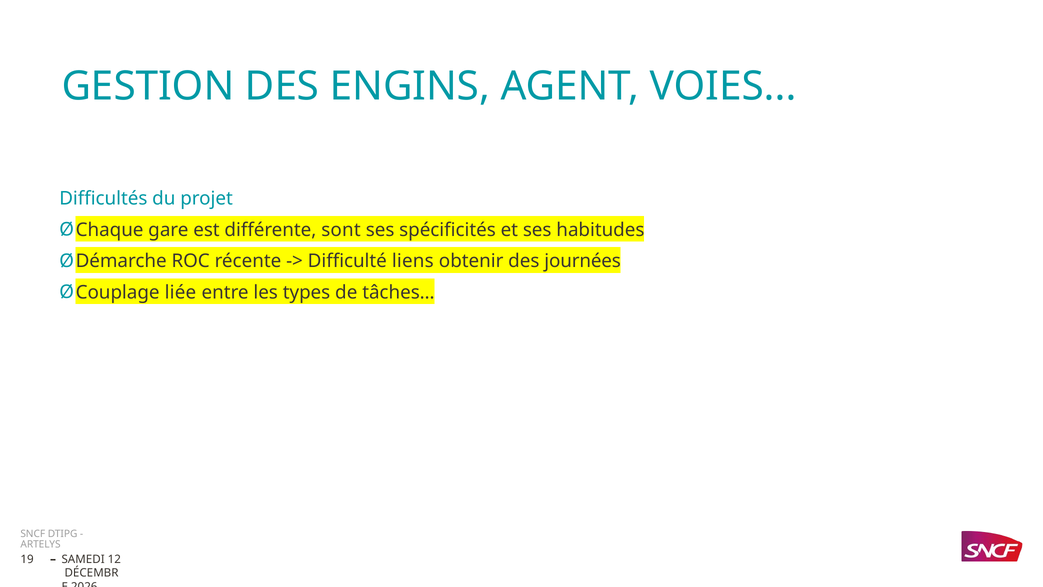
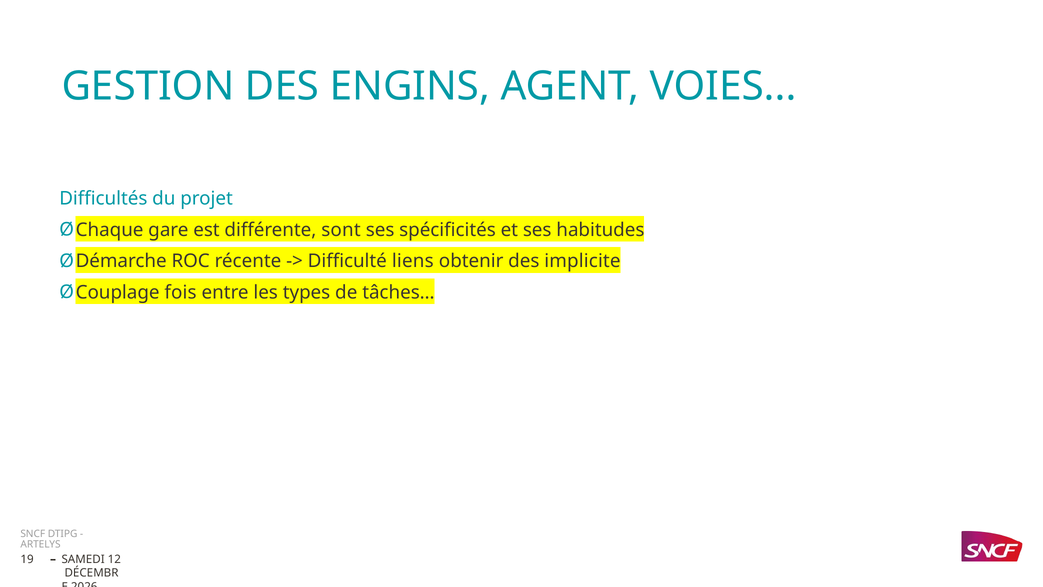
journées: journées -> implicite (582, 261)
liée: liée -> fois (180, 292)
